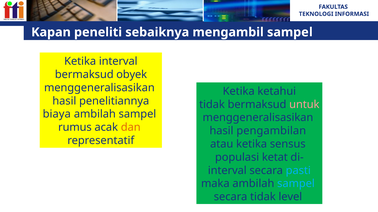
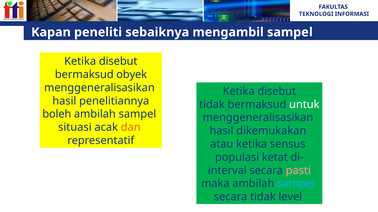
interval: interval -> disebut (118, 61)
ketahui: ketahui -> disebut (277, 91)
untuk colour: pink -> white (304, 105)
biaya: biaya -> boleh (57, 114)
rumus: rumus -> situasi (75, 128)
pengambilan: pengambilan -> dikemukakan (271, 131)
pasti colour: light blue -> pink (298, 171)
